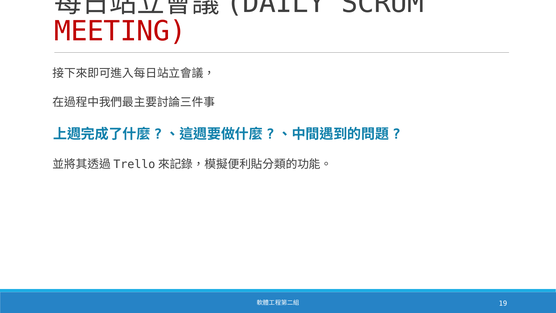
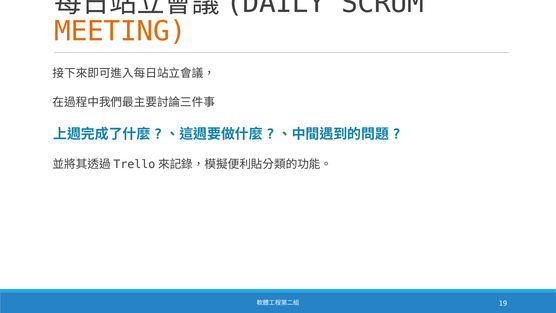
MEETING colour: red -> orange (120, 31)
